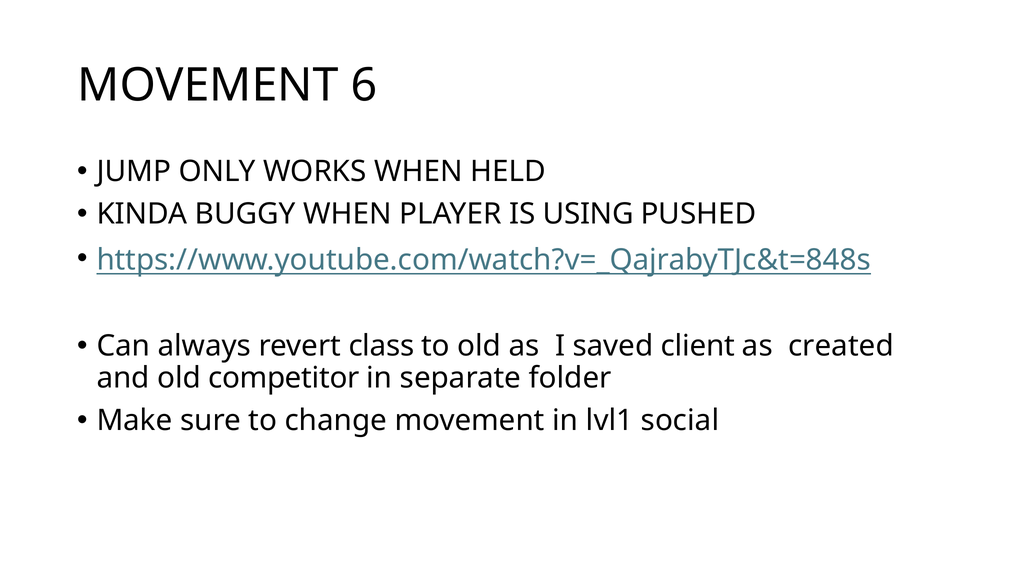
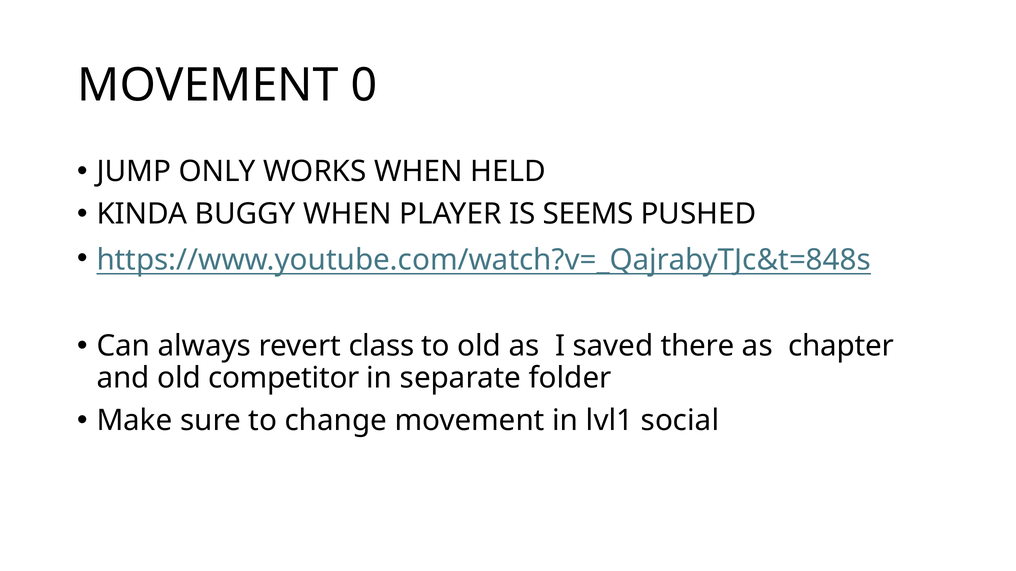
6: 6 -> 0 (364, 85)
USING: USING -> SEEMS (588, 214)
client: client -> there (698, 346)
created: created -> chapter (841, 346)
